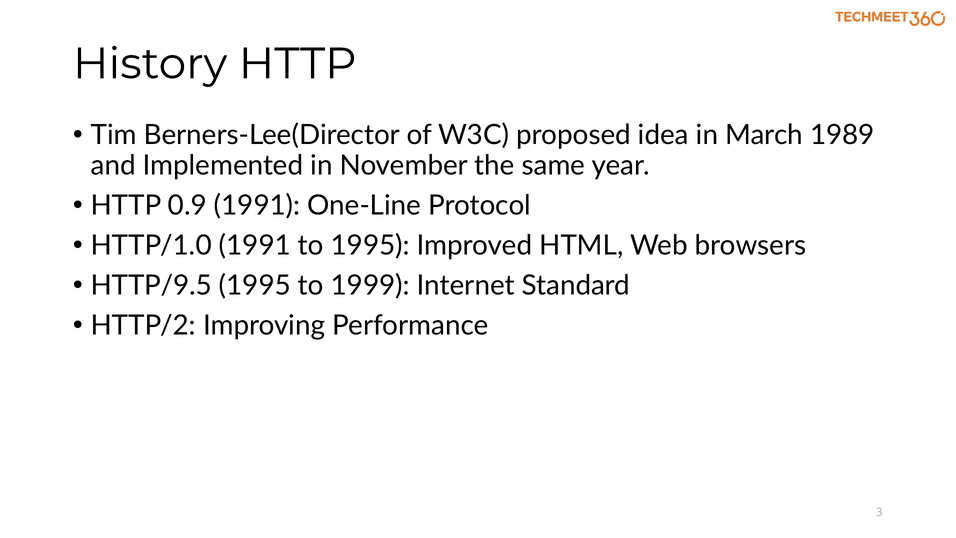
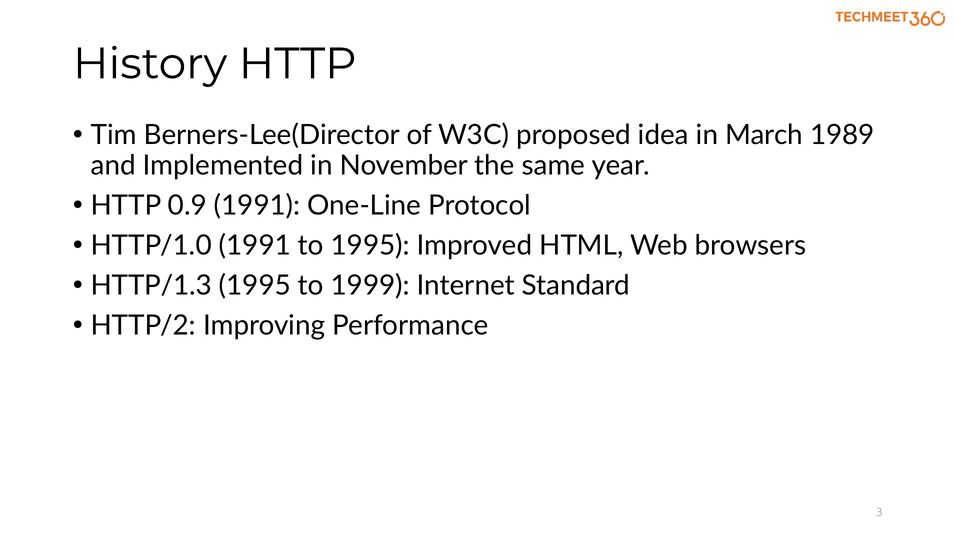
HTTP/9.5: HTTP/9.5 -> HTTP/1.3 (151, 285)
